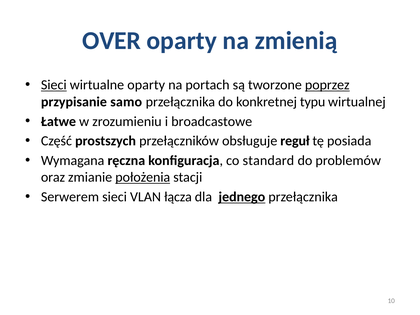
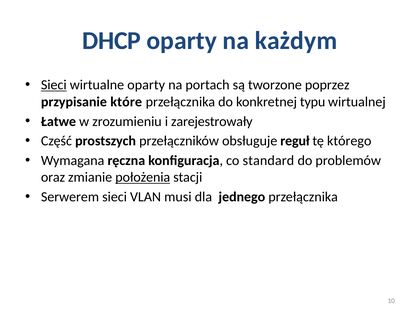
OVER: OVER -> DHCP (112, 41)
zmienią: zmienią -> każdym (296, 41)
poprzez underline: present -> none (327, 85)
samo: samo -> które (126, 102)
broadcastowe: broadcastowe -> zarejestrowały (212, 121)
posiada: posiada -> którego (349, 141)
łącza: łącza -> musi (178, 197)
jednego underline: present -> none (242, 197)
